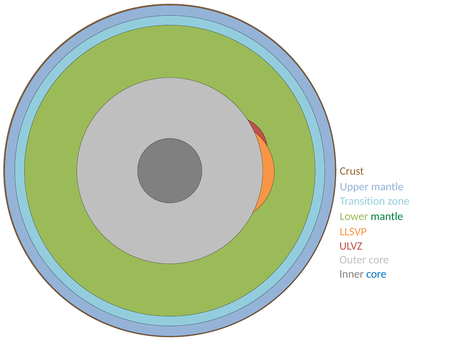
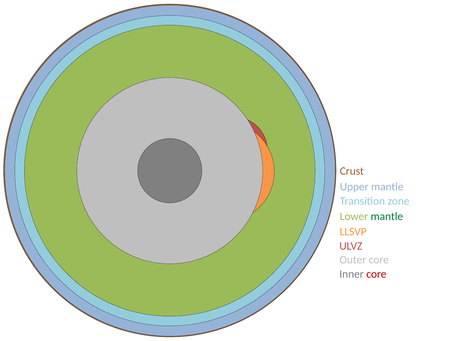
core colour: blue -> red (376, 274)
